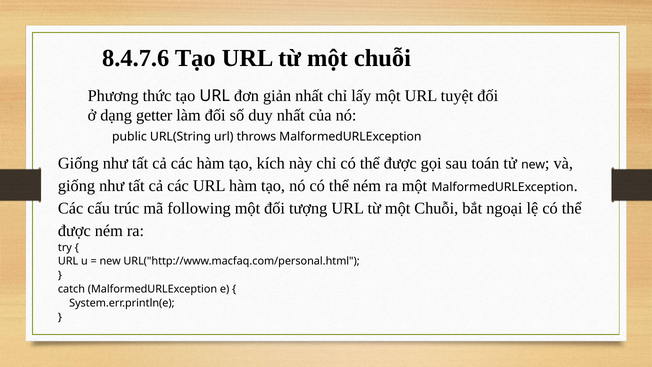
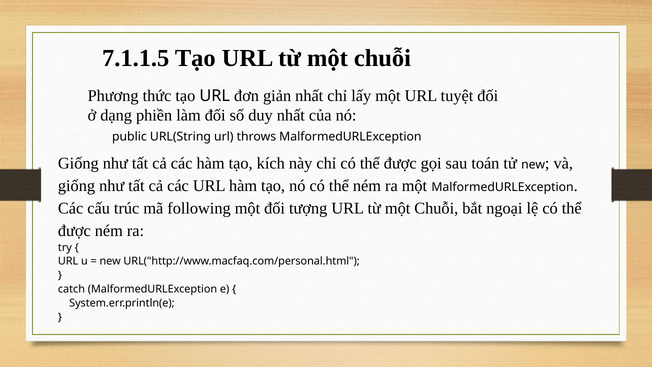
8.4.7.6: 8.4.7.6 -> 7.1.1.5 (136, 58)
getter: getter -> phiền (154, 115)
